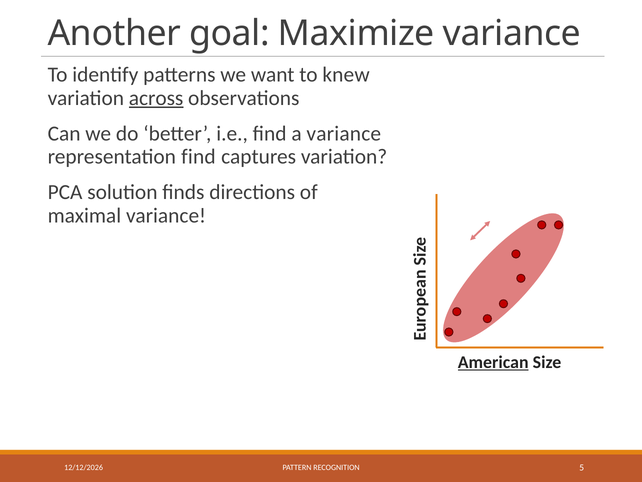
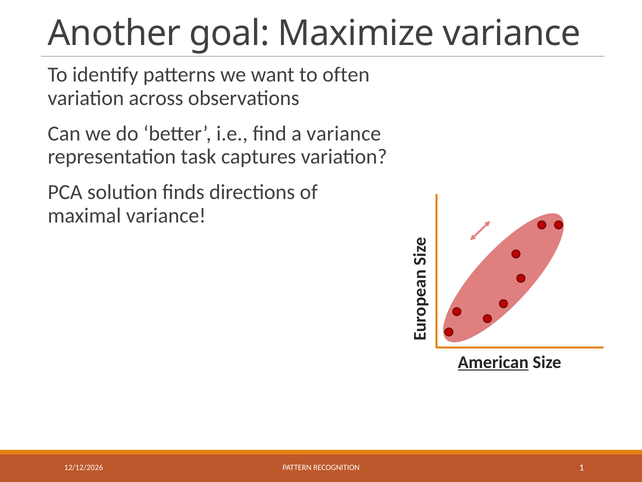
knew: knew -> often (346, 75)
across underline: present -> none (156, 98)
representation find: find -> task (199, 157)
5: 5 -> 1 (582, 467)
